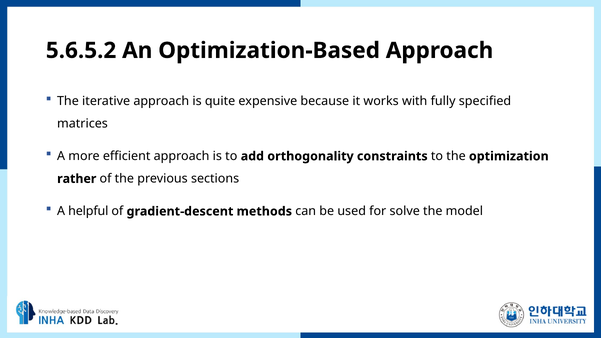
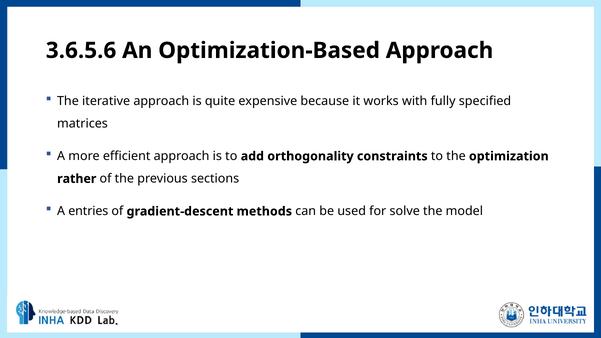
5.6.5.2: 5.6.5.2 -> 3.6.5.6 (81, 51)
helpful: helpful -> entries (88, 211)
